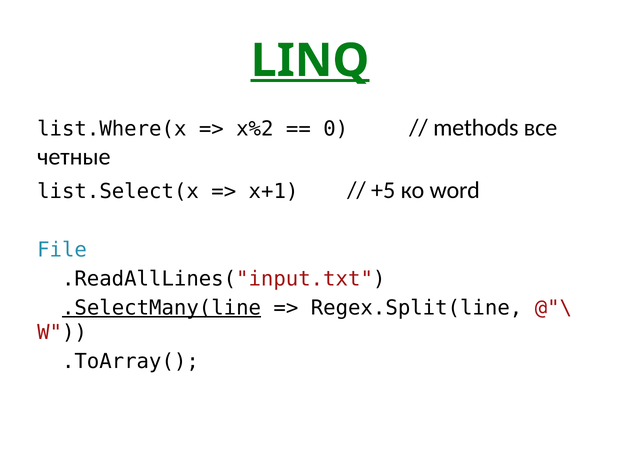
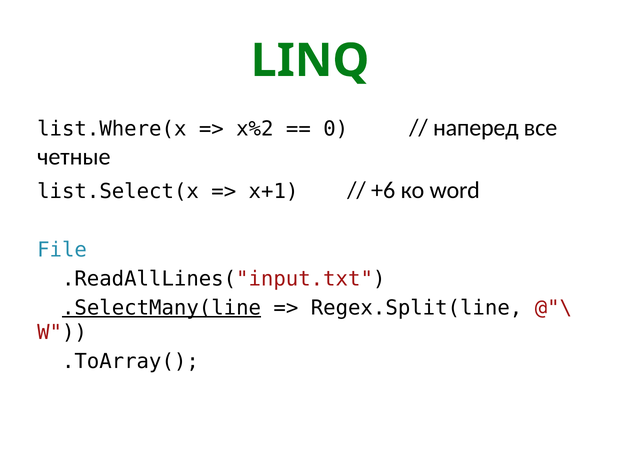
LINQ underline: present -> none (310, 61)
methods: methods -> наперед (476, 128)
+5: +5 -> +6 (383, 190)
